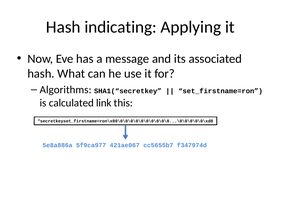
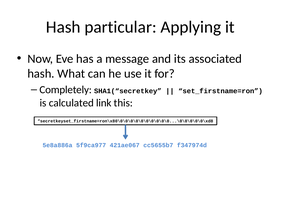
indicating: indicating -> particular (121, 27)
Algorithms: Algorithms -> Completely (66, 90)
